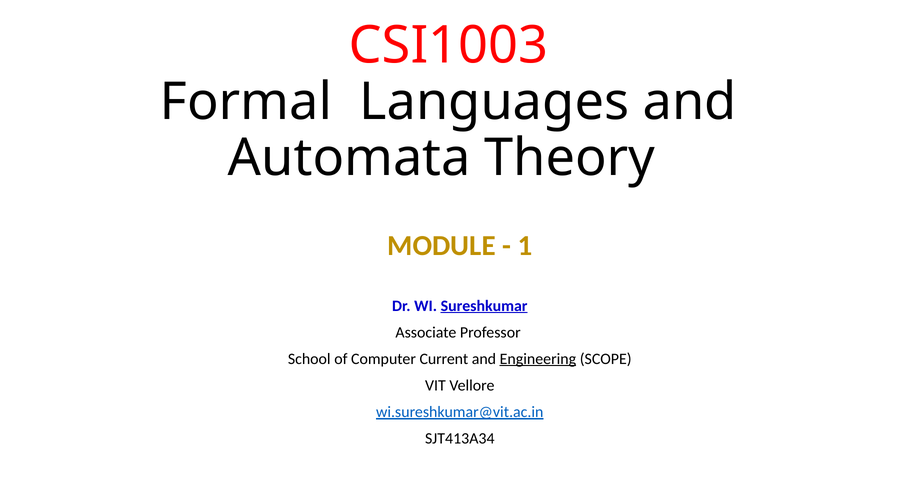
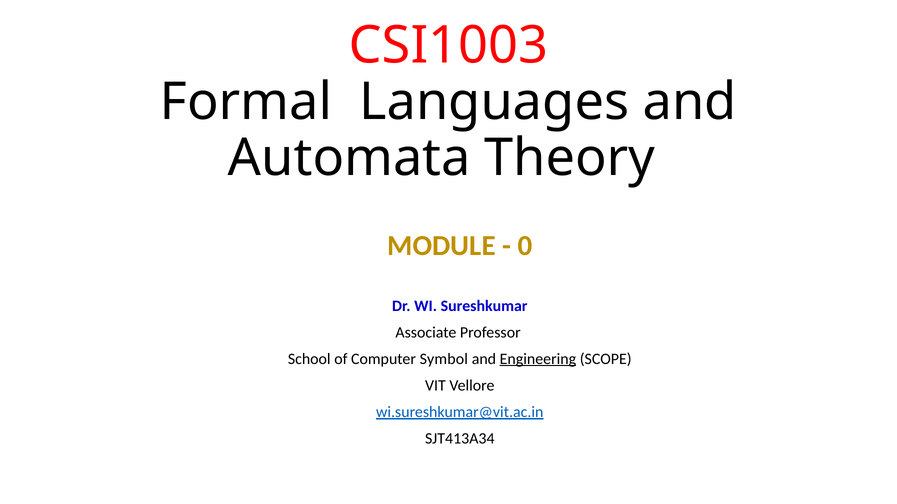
1: 1 -> 0 (525, 246)
Sureshkumar underline: present -> none (484, 306)
Current: Current -> Symbol (444, 359)
